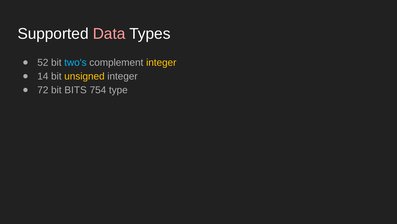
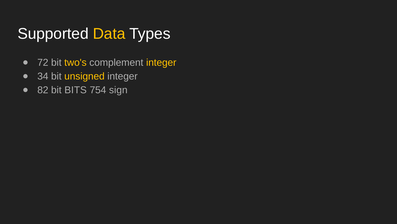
Data colour: pink -> yellow (109, 34)
52: 52 -> 72 (43, 62)
two's colour: light blue -> yellow (75, 62)
14: 14 -> 34 (43, 76)
72: 72 -> 82 (43, 90)
type: type -> sign (118, 90)
